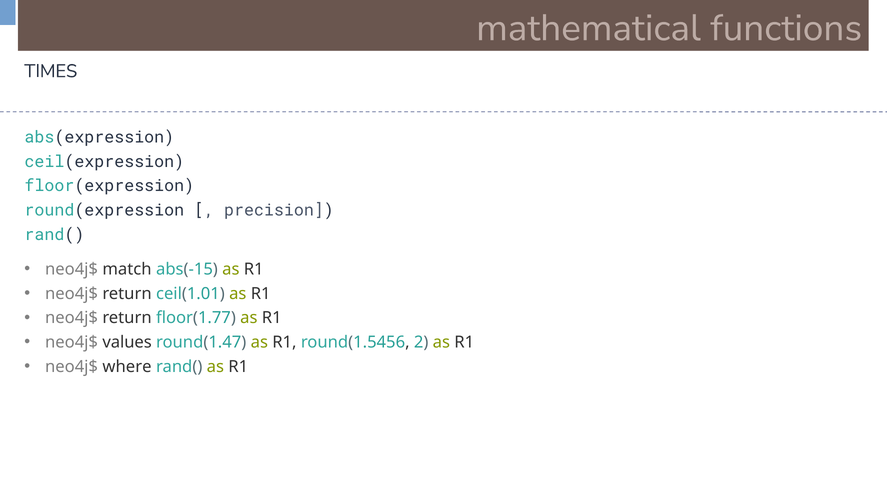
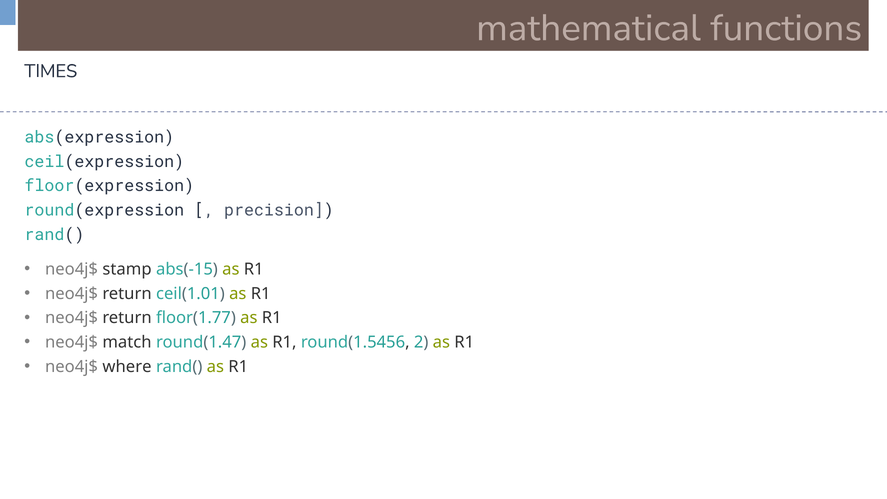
match: match -> stamp (127, 269)
values: values -> match (127, 342)
